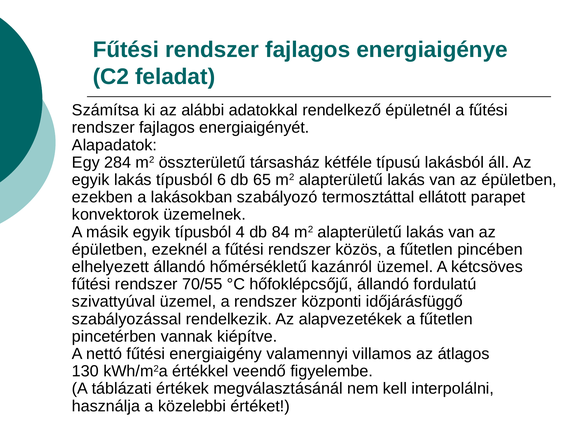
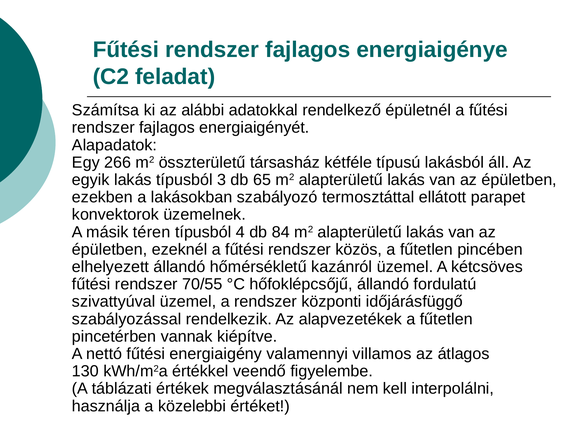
284: 284 -> 266 (118, 162)
6: 6 -> 3 (222, 180)
másik egyik: egyik -> téren (152, 232)
